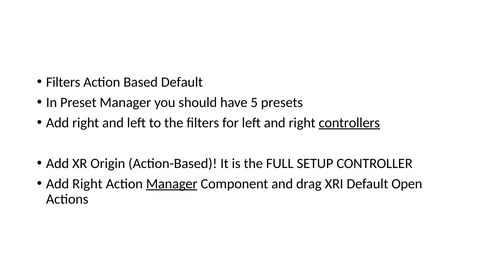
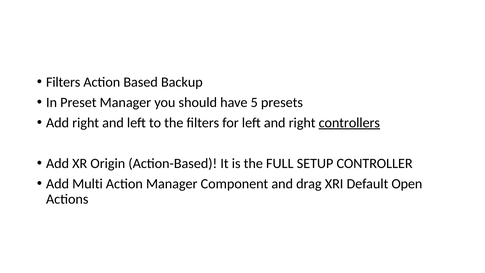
Based Default: Default -> Backup (182, 82)
Right: Right -> Multi (88, 184)
Manager underline: present -> none (172, 184)
